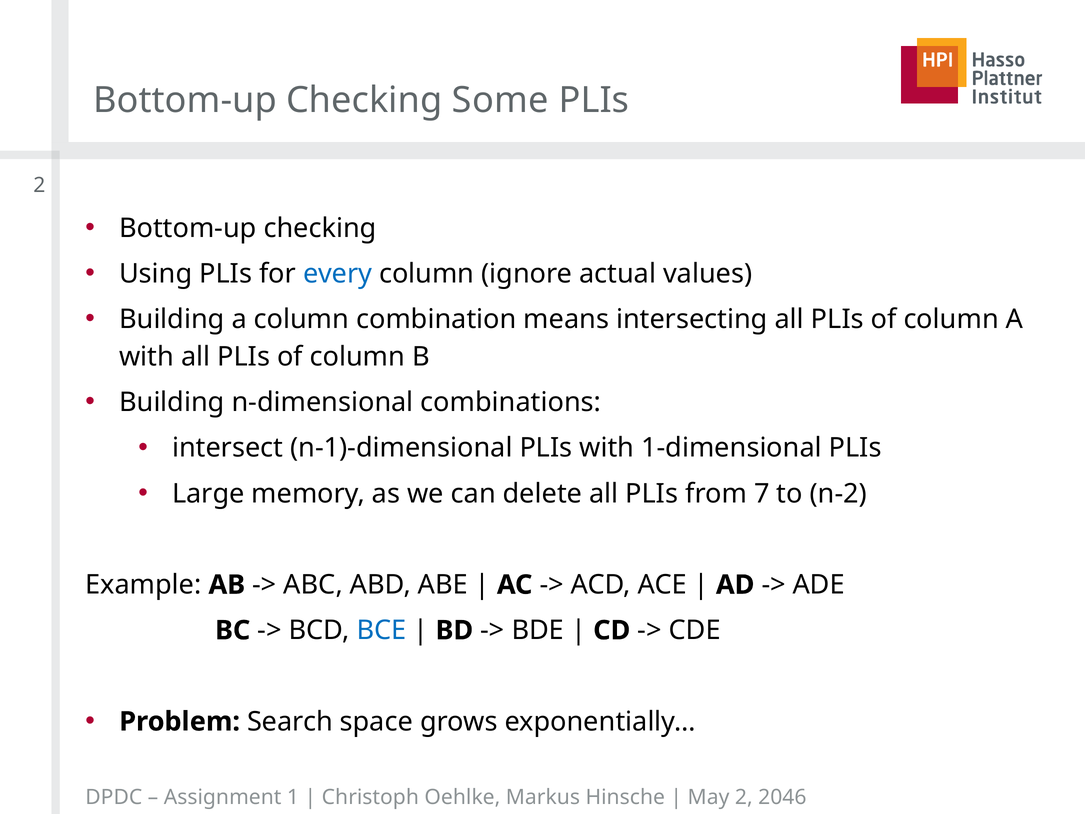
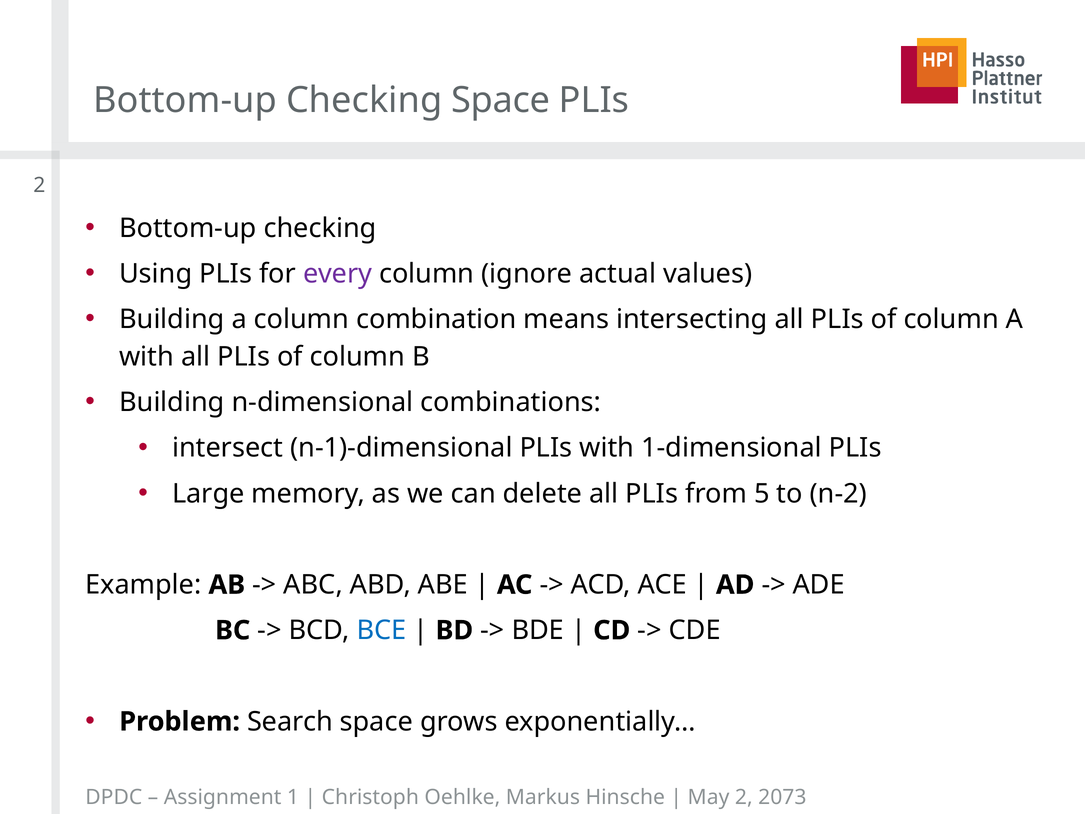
Checking Some: Some -> Space (501, 100)
every colour: blue -> purple (338, 274)
7: 7 -> 5 (762, 493)
2046: 2046 -> 2073 (782, 797)
